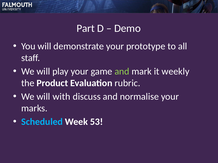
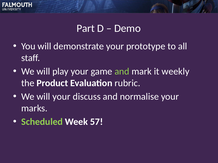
will with: with -> your (61, 97)
Scheduled colour: light blue -> light green (42, 122)
53: 53 -> 57 (97, 122)
